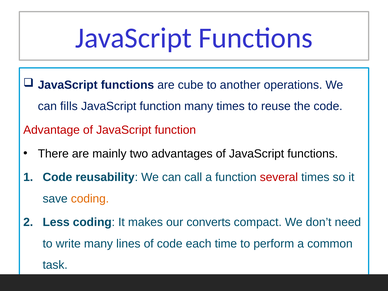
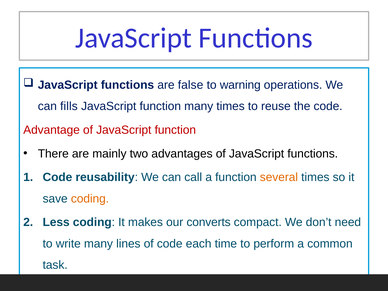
cube: cube -> false (191, 85)
another: another -> warning (240, 85)
several colour: red -> orange (279, 177)
